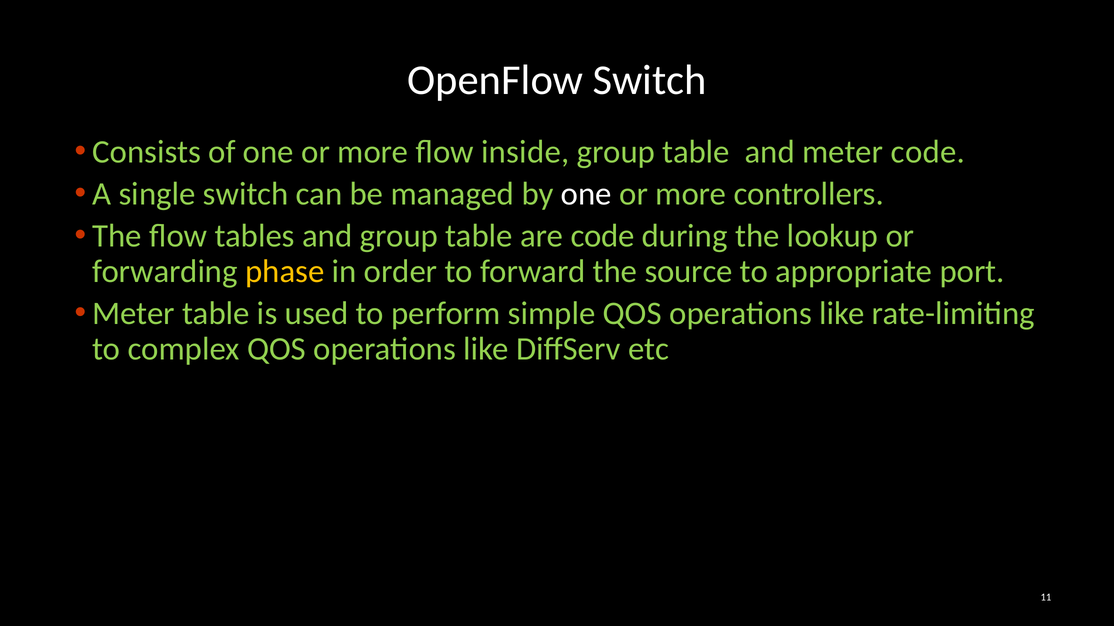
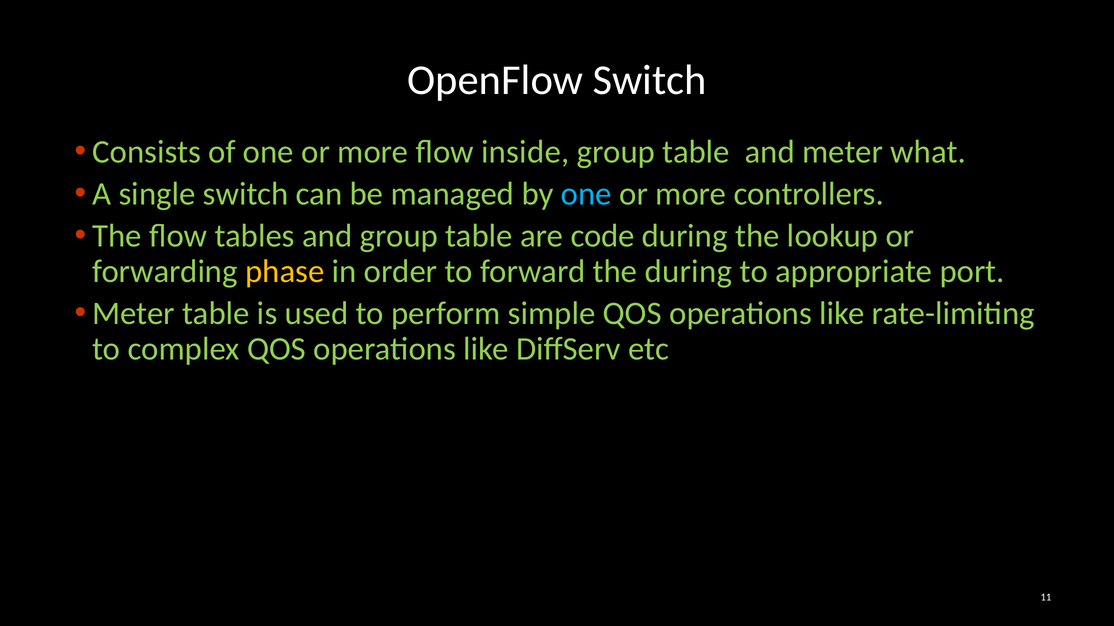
meter code: code -> what (928, 152)
one colour: white -> light blue (586, 194)
the source: source -> during (688, 272)
